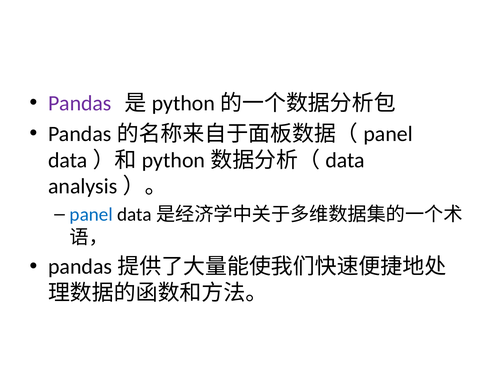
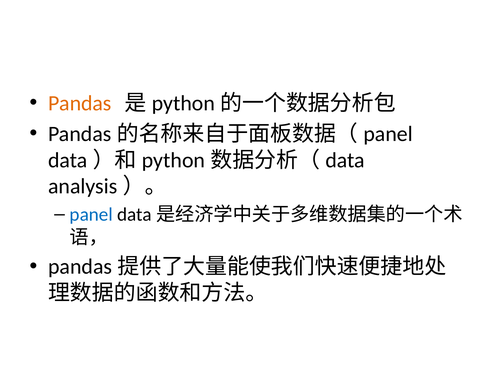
Pandas colour: purple -> orange (80, 103)
